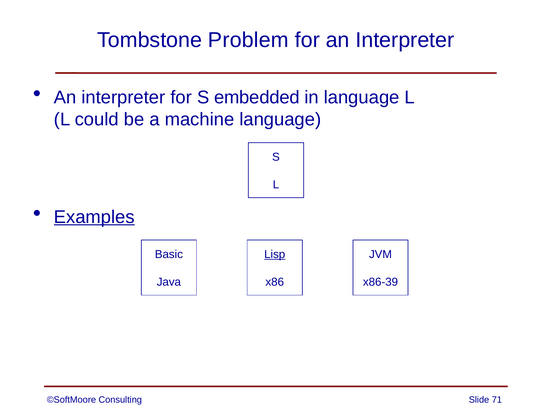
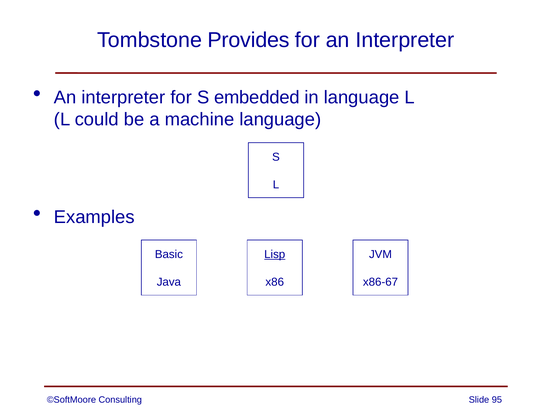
Problem: Problem -> Provides (249, 40)
Examples underline: present -> none (94, 217)
x86-39: x86-39 -> x86-67 (380, 282)
71: 71 -> 95 (497, 400)
